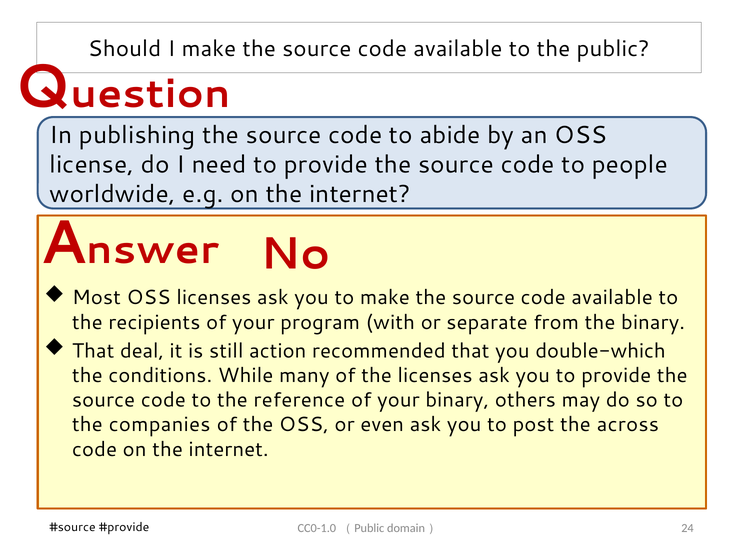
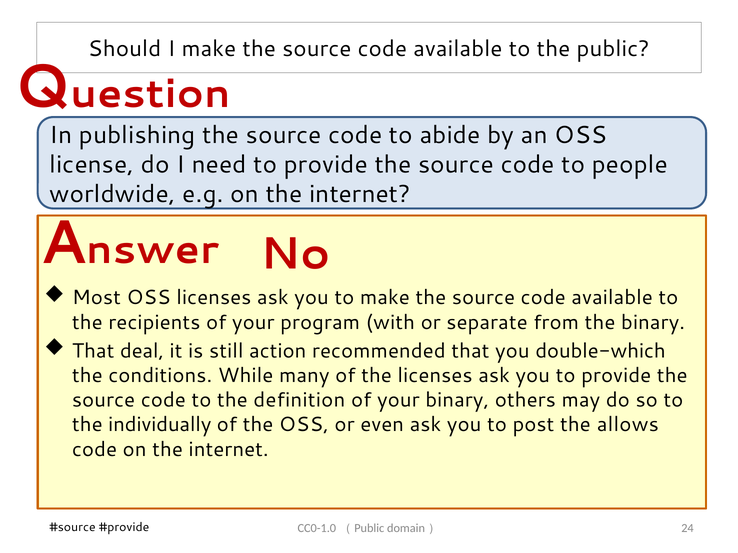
reference: reference -> definition (299, 400)
companies: companies -> individually (160, 425)
across: across -> allows (628, 425)
